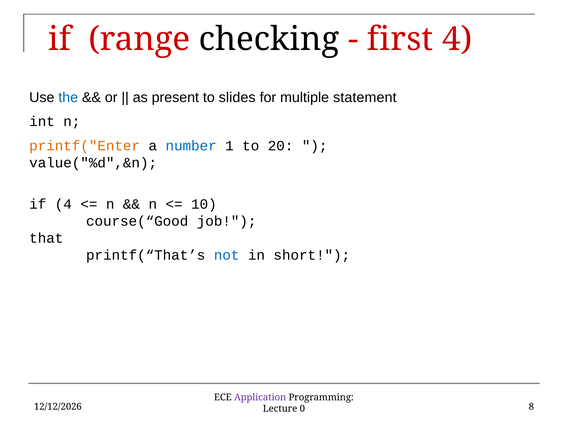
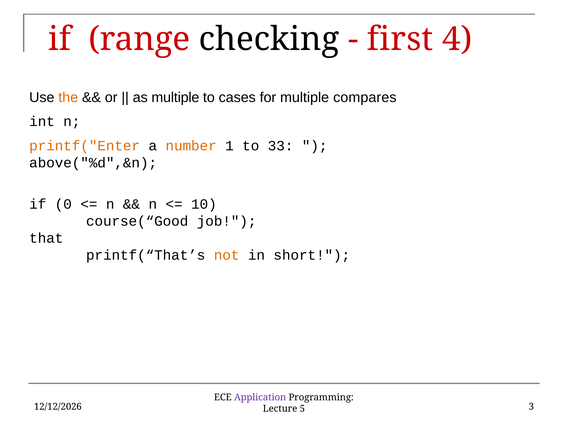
the colour: blue -> orange (68, 97)
as present: present -> multiple (175, 97)
slides: slides -> cases (237, 97)
statement: statement -> compares (365, 97)
number colour: blue -> orange (191, 146)
20: 20 -> 33 (281, 146)
value("%d",&n: value("%d",&n -> above("%d",&n (93, 163)
if 4: 4 -> 0 (63, 204)
not colour: blue -> orange (227, 255)
8: 8 -> 3 (531, 407)
0: 0 -> 5 (302, 409)
